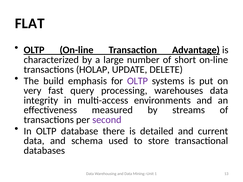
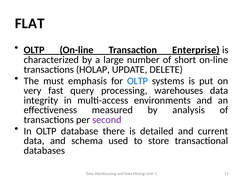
Advantage: Advantage -> Enterprise (196, 50)
build: build -> must (54, 81)
OLTP colour: purple -> blue (137, 81)
streams: streams -> analysis (189, 110)
